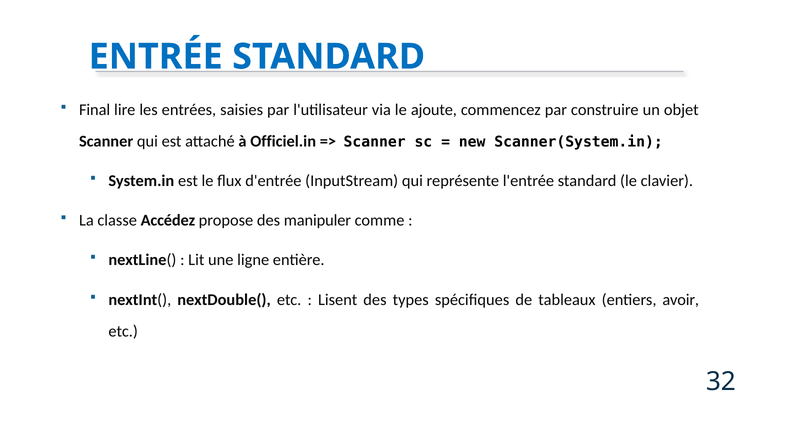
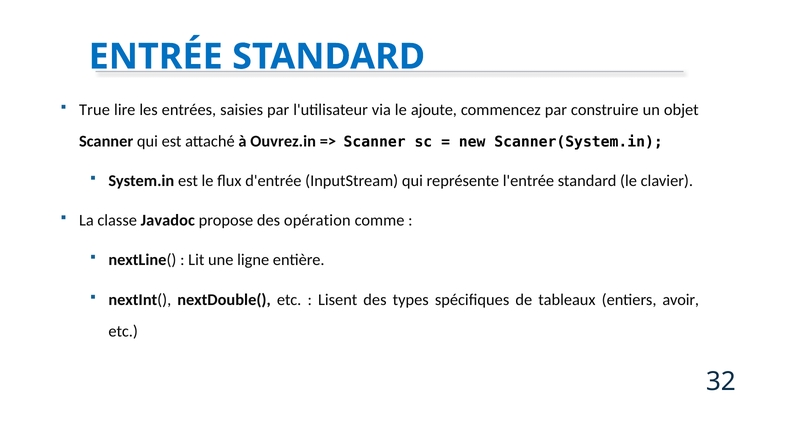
Final: Final -> True (94, 110)
Officiel.in: Officiel.in -> Ouvrez.in (283, 141)
Accédez: Accédez -> Javadoc (168, 220)
manipuler: manipuler -> opération (317, 220)
